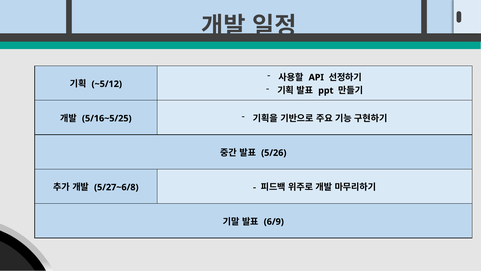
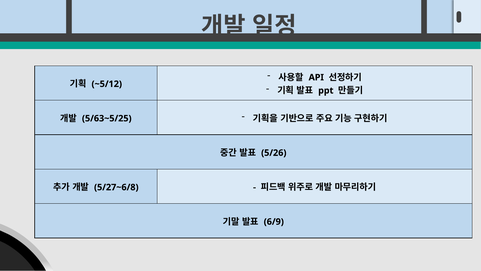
5/16~5/25: 5/16~5/25 -> 5/63~5/25 (107, 118)
